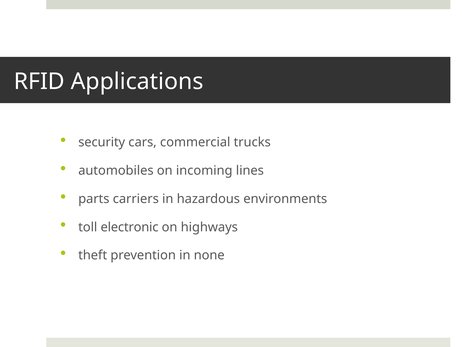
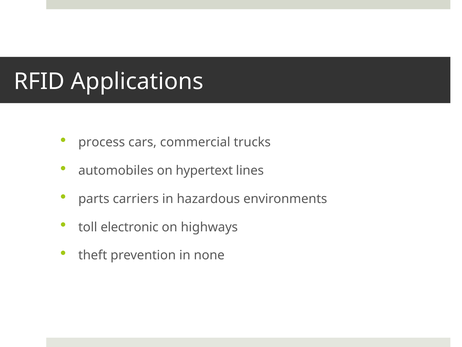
security: security -> process (102, 142)
incoming: incoming -> hypertext (204, 170)
